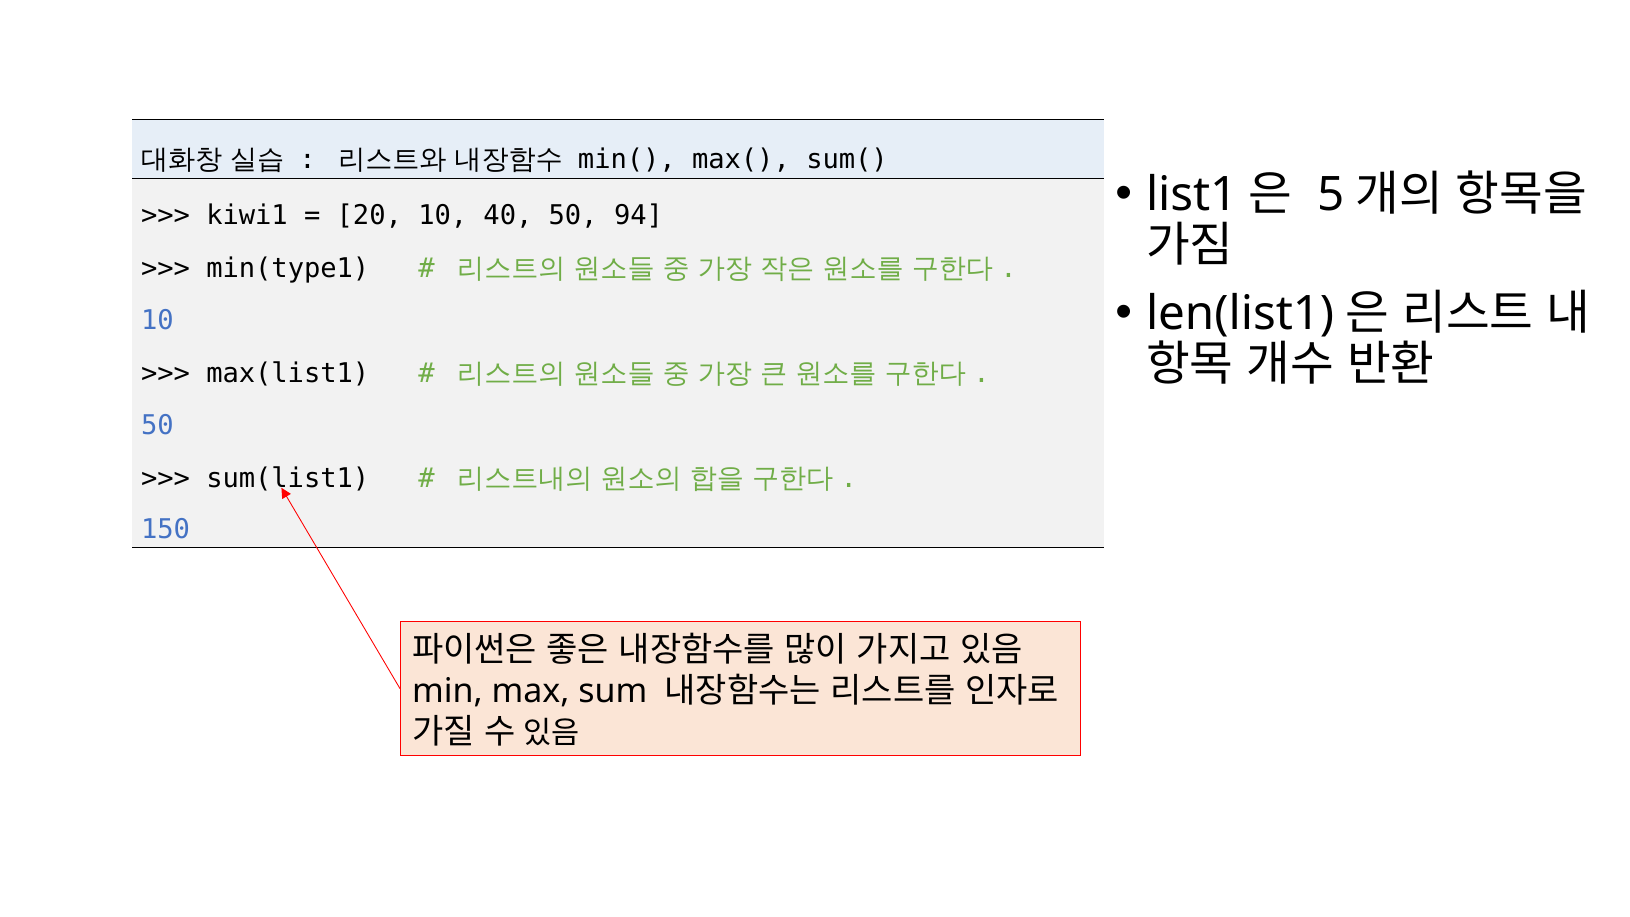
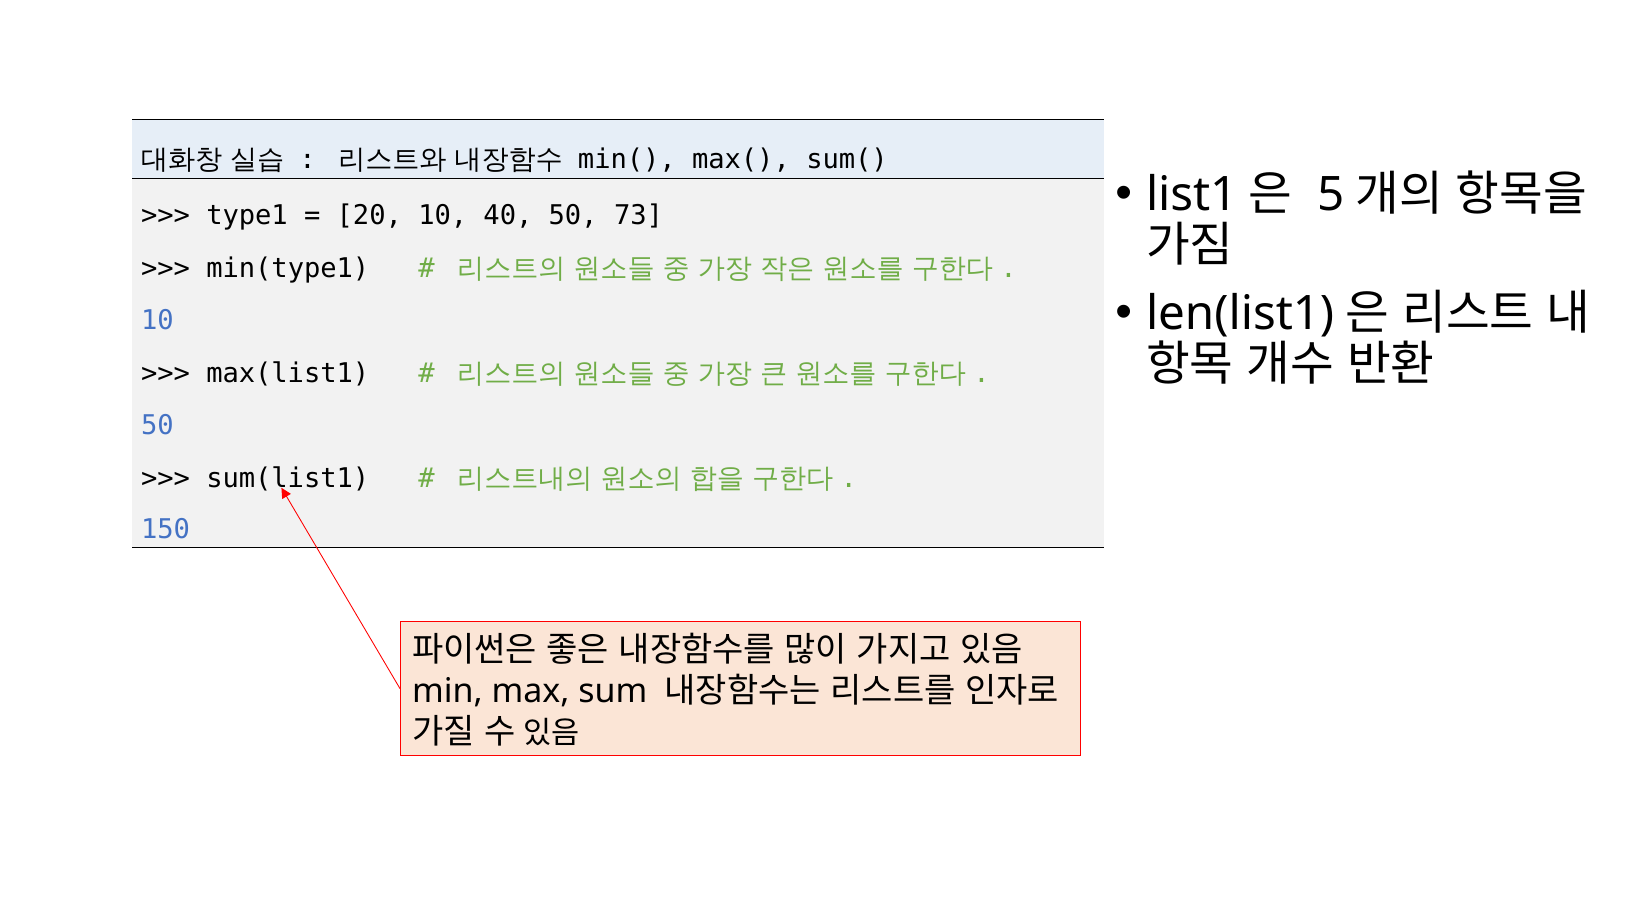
kiwi1: kiwi1 -> type1 (247, 216)
94: 94 -> 73 (638, 216)
